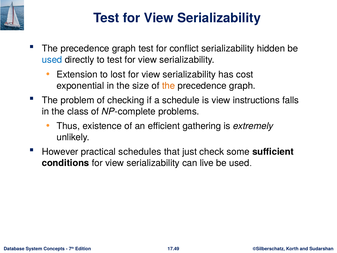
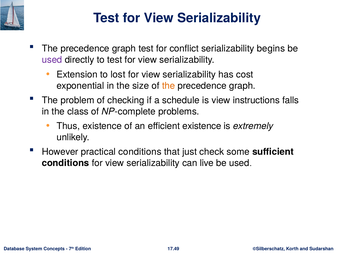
hidden: hidden -> begins (271, 49)
used colour: blue -> purple (52, 60)
efficient gathering: gathering -> existence (202, 126)
practical schedules: schedules -> conditions (140, 152)
